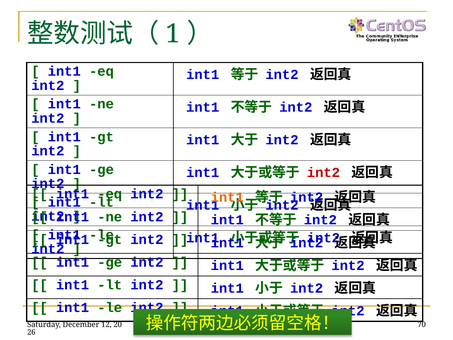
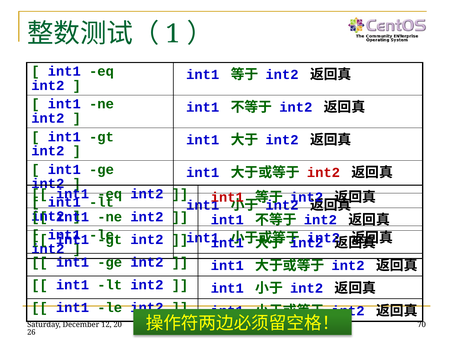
int1 colour: orange -> red (227, 197)
